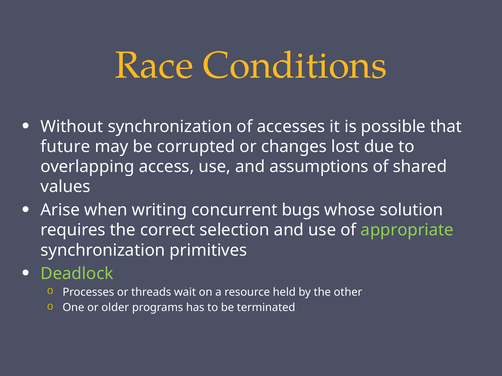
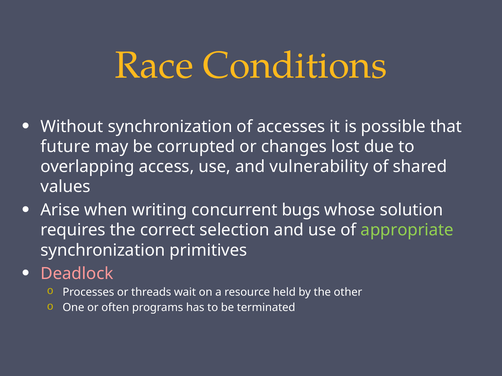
assumptions: assumptions -> vulnerability (319, 167)
Deadlock colour: light green -> pink (77, 274)
older: older -> often (115, 308)
